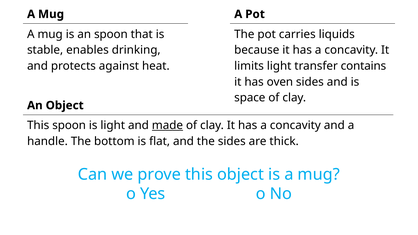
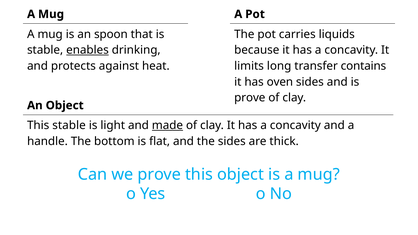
enables underline: none -> present (87, 50)
limits light: light -> long (279, 66)
space: space -> prove (250, 98)
This spoon: spoon -> stable (69, 126)
